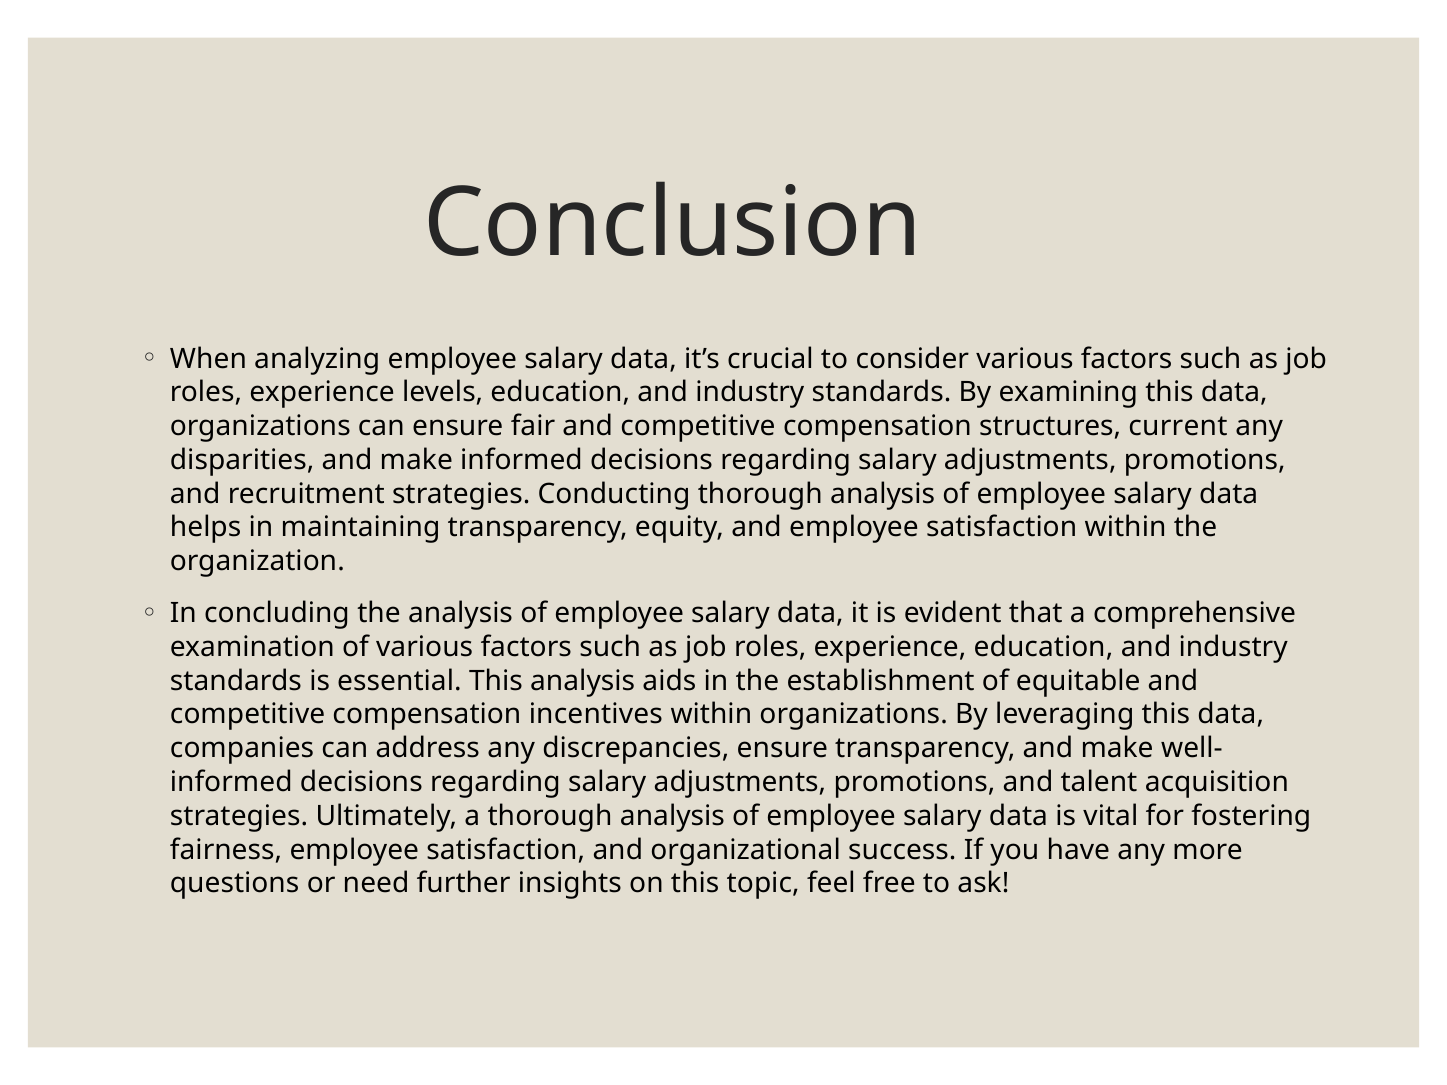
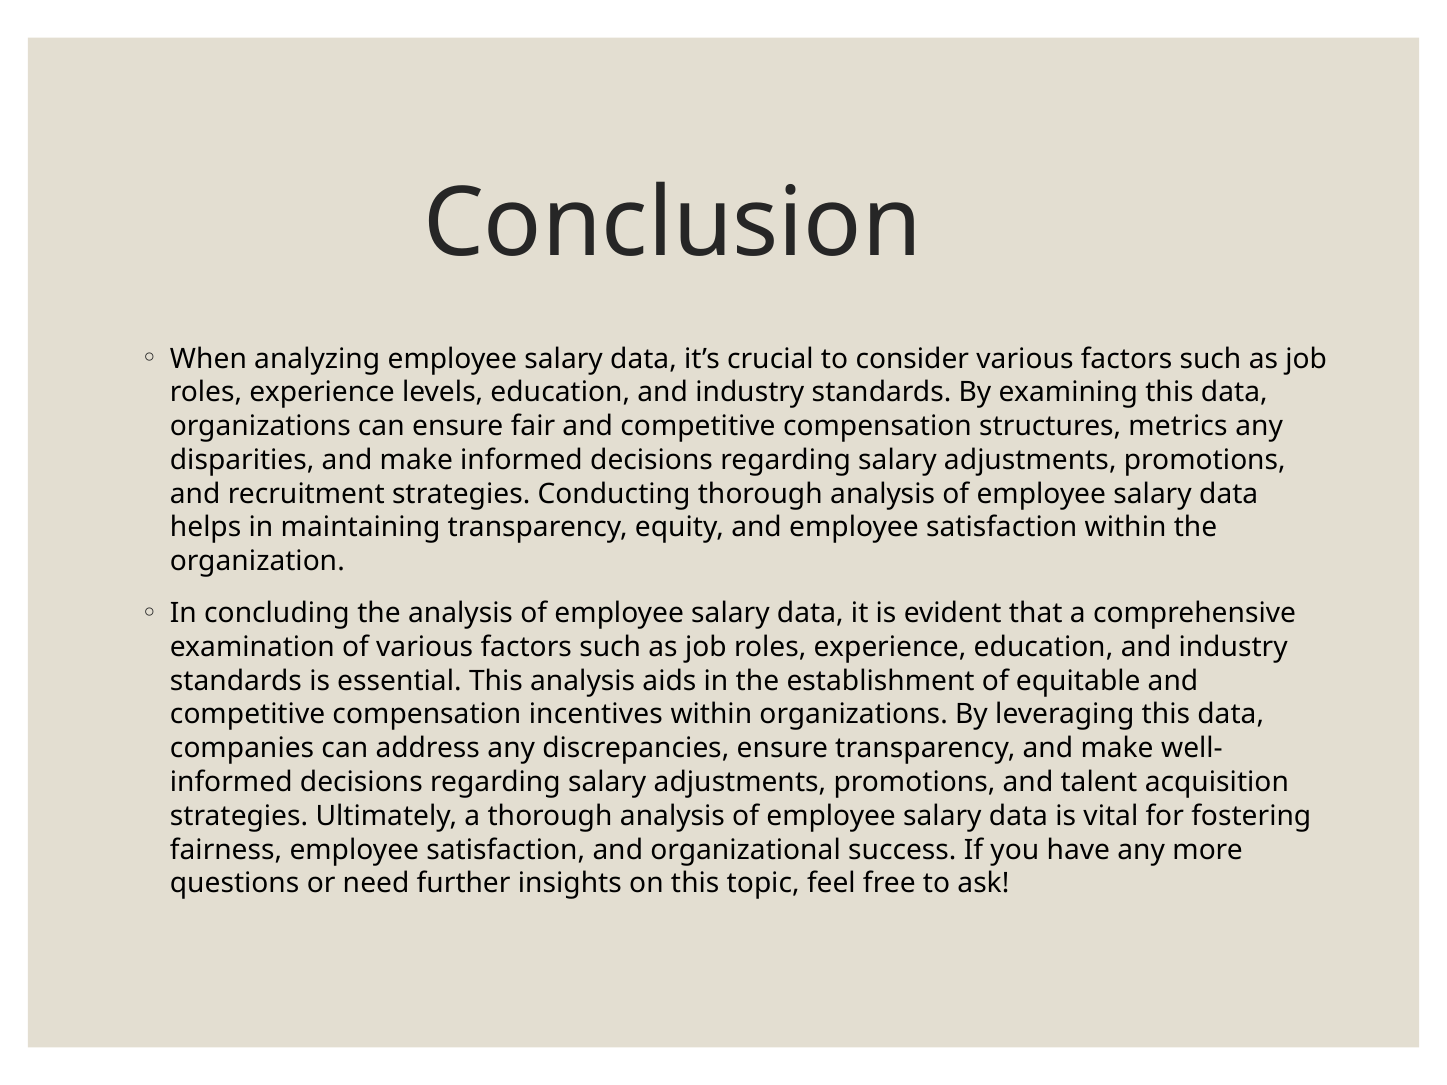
current: current -> metrics (1178, 426)
